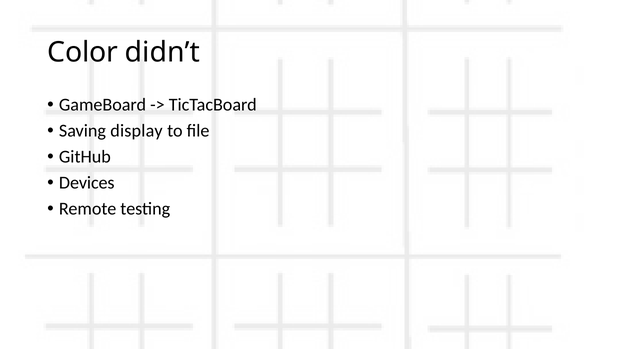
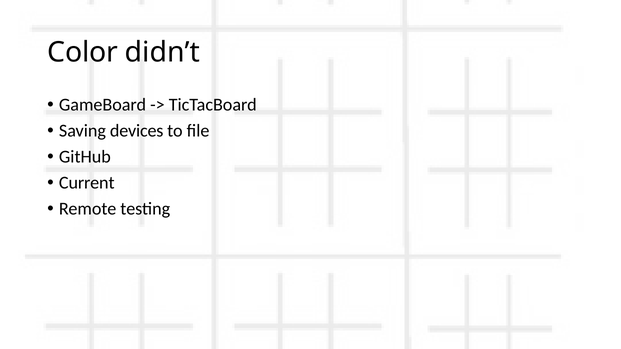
display: display -> devices (137, 131)
Devices: Devices -> Current (87, 183)
